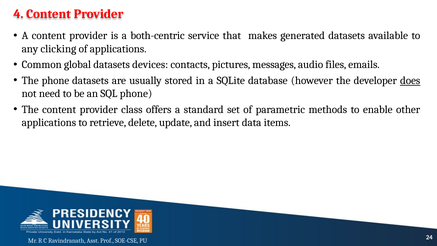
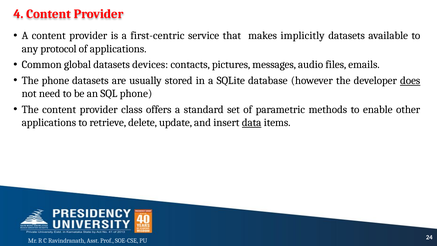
both-centric: both-centric -> first-centric (157, 36)
generated: generated -> implicitly (303, 36)
clicking: clicking -> protocol (58, 49)
data underline: none -> present (252, 123)
